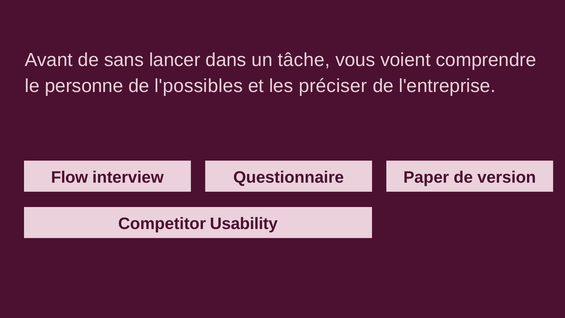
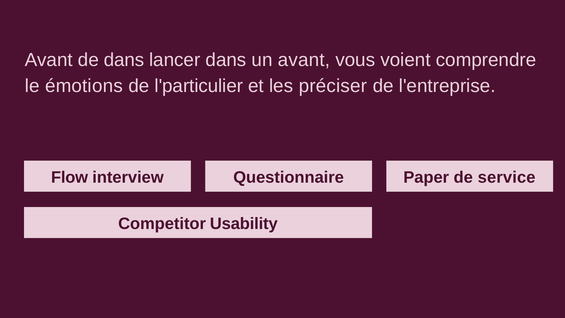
de sans: sans -> dans (124, 60)
un tâche: tâche -> avant (304, 60)
personne: personne -> émotions (84, 86)
l'possibles: l'possibles -> l'particulier (199, 86)
version: version -> service (507, 177)
